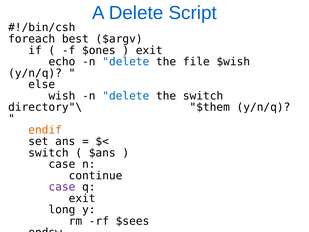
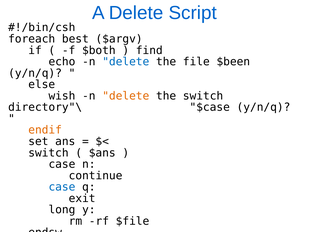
$ones: $ones -> $both (99, 50)
exit: exit -> find (149, 50)
$wish: $wish -> $been (233, 62)
delete colour: blue -> orange (126, 96)
$them: $them -> $case (210, 107)
case colour: purple -> blue (62, 187)
$sees: $sees -> $file (133, 221)
